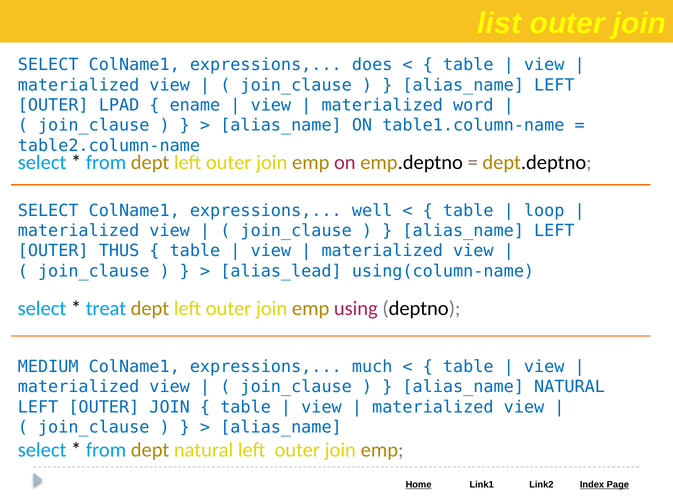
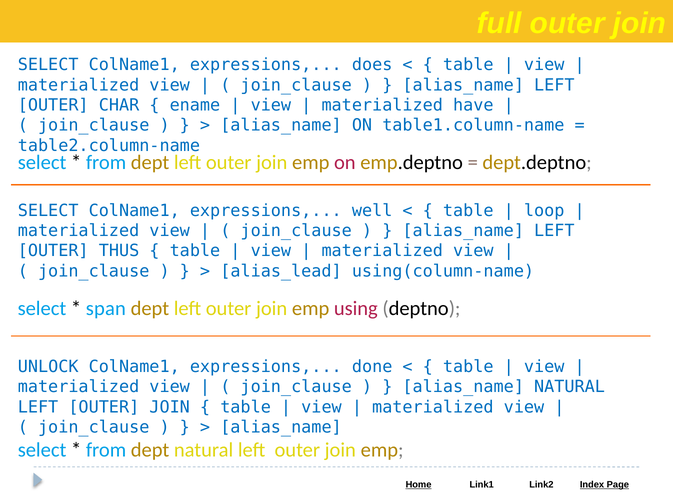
list: list -> full (499, 23)
LPAD: LPAD -> CHAR (119, 105)
word: word -> have (473, 105)
treat: treat -> span (106, 309)
MEDIUM: MEDIUM -> UNLOCK (48, 367)
much: much -> done (372, 367)
